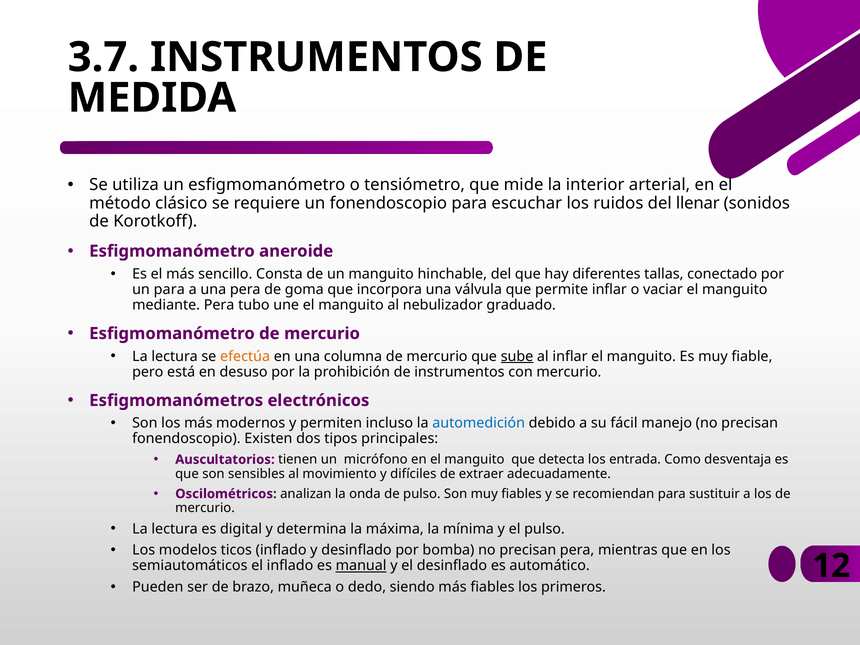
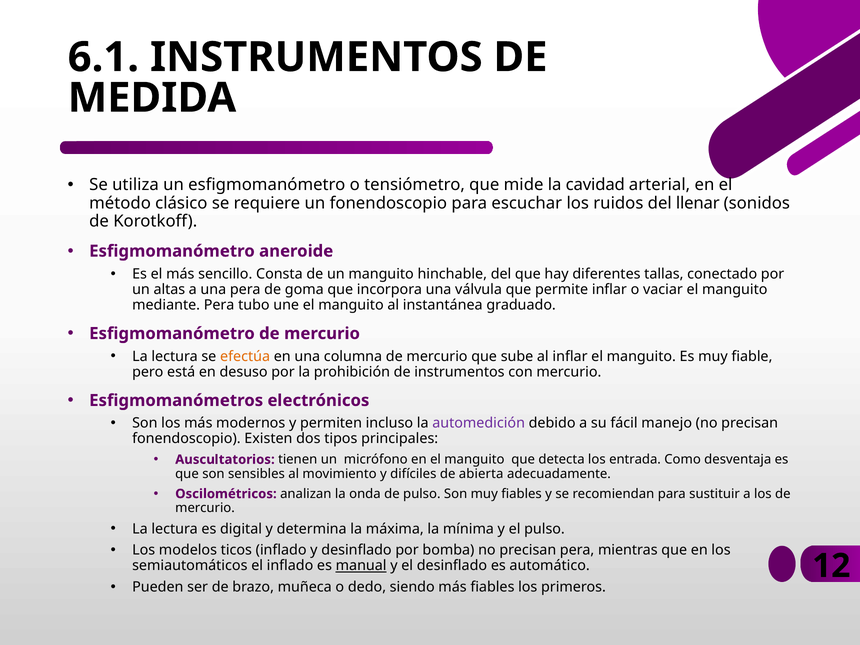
3.7: 3.7 -> 6.1 (103, 57)
interior: interior -> cavidad (595, 185)
un para: para -> altas (169, 289)
nebulizador: nebulizador -> instantánea (443, 305)
sube underline: present -> none (517, 356)
automedición colour: blue -> purple (479, 423)
extraer: extraer -> abierta (481, 474)
